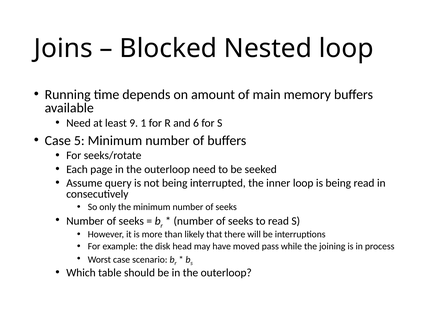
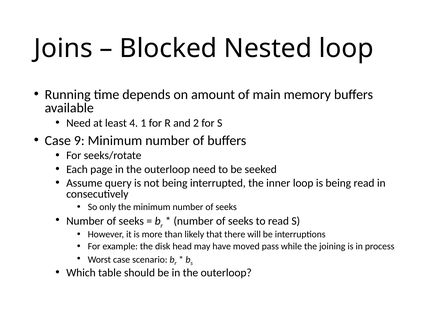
9: 9 -> 4 (134, 123)
6: 6 -> 2 (196, 123)
5: 5 -> 9 (79, 140)
